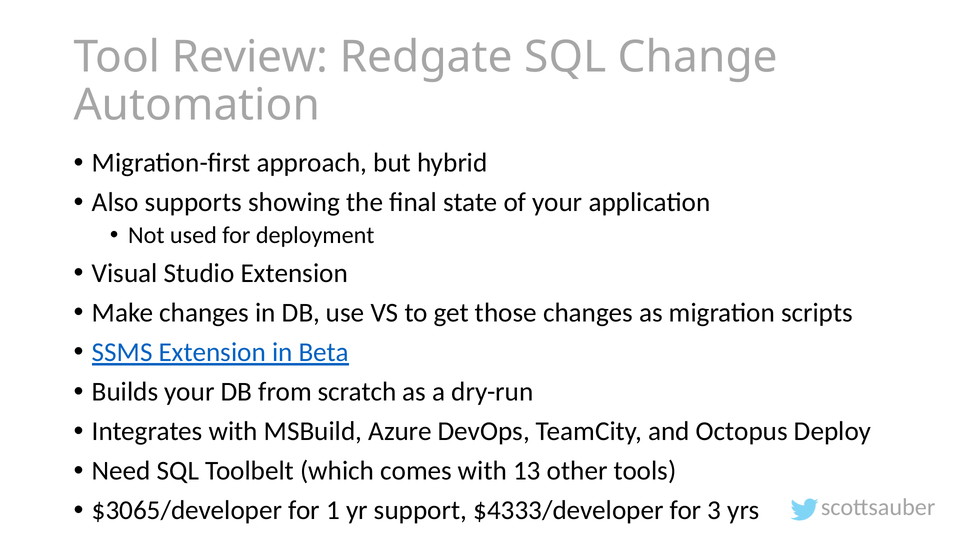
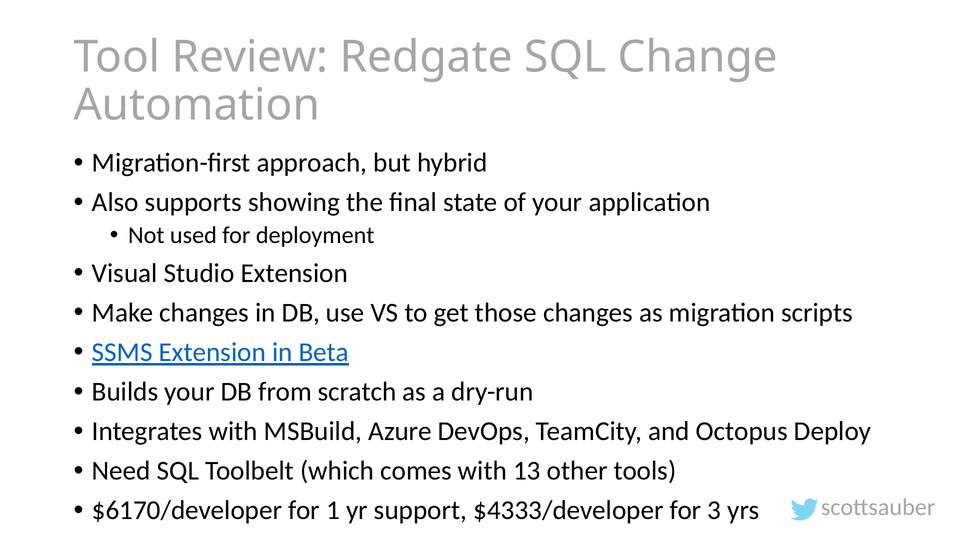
$3065/developer: $3065/developer -> $6170/developer (187, 510)
